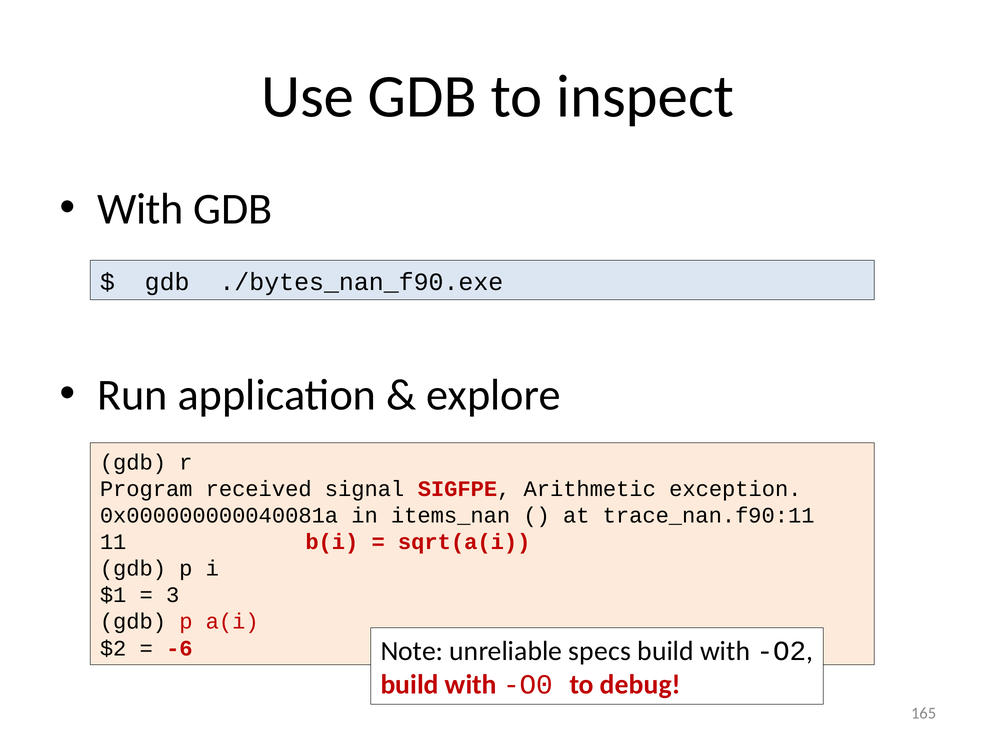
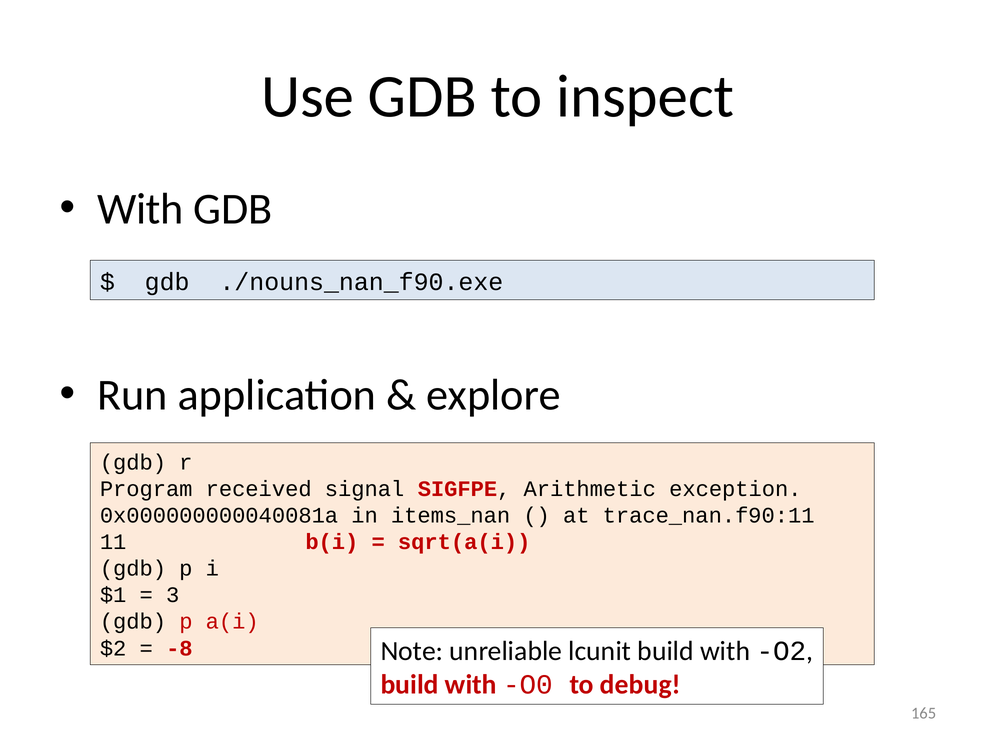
./bytes_nan_f90.exe: ./bytes_nan_f90.exe -> ./nouns_nan_f90.exe (361, 282)
-6: -6 -> -8 (179, 648)
specs: specs -> lcunit (600, 651)
